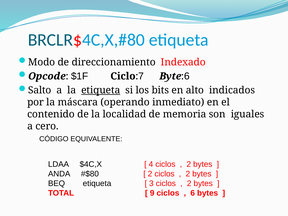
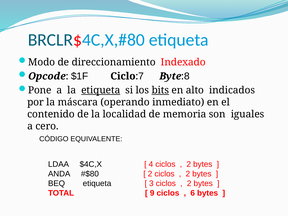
6: 6 -> 8 (187, 76)
Salto: Salto -> Pone (40, 90)
bits underline: none -> present (160, 90)
